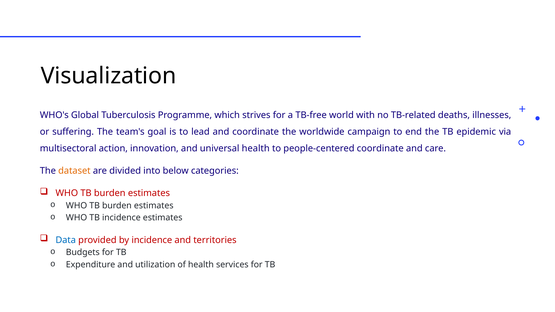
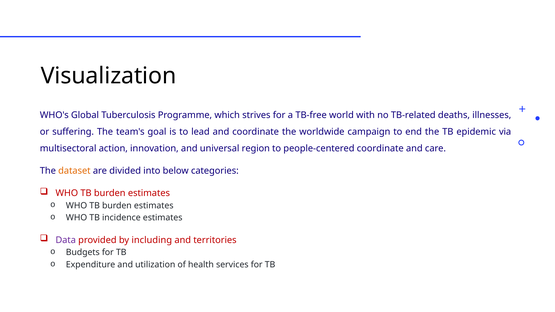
universal health: health -> region (256, 148)
Data colour: blue -> purple (66, 240)
by incidence: incidence -> including (152, 240)
